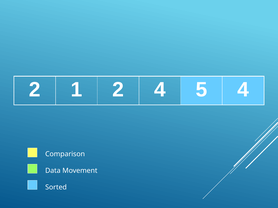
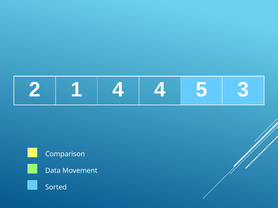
1 2: 2 -> 4 (118, 90)
5 4: 4 -> 3 (243, 90)
